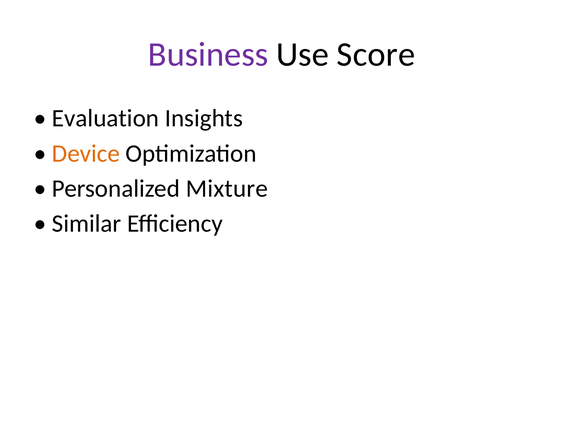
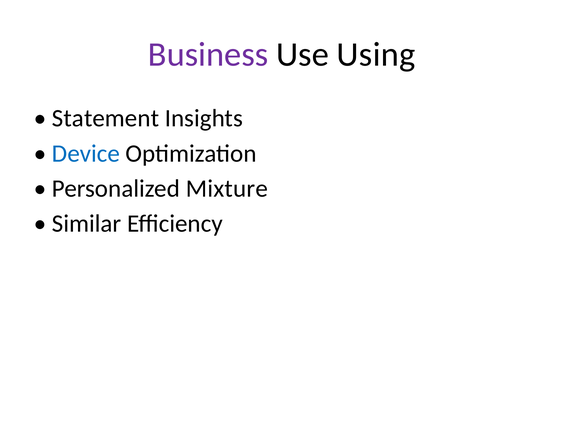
Score: Score -> Using (376, 55)
Evaluation: Evaluation -> Statement (106, 118)
Device colour: orange -> blue (86, 153)
